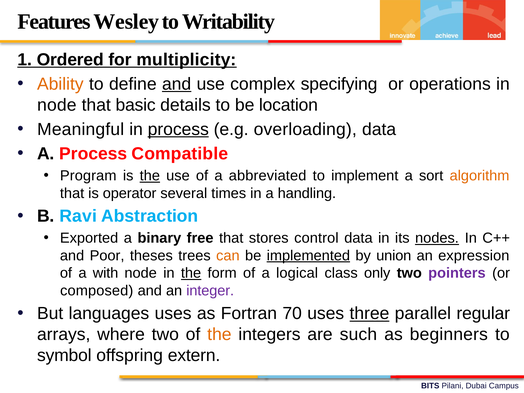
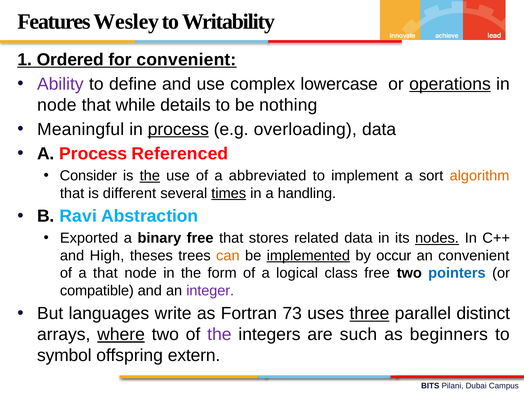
for multiplicity: multiplicity -> convenient (186, 60)
Ability colour: orange -> purple (60, 84)
and underline: present -> none (177, 84)
specifying: specifying -> lowercase (339, 84)
operations underline: none -> present (450, 84)
basic: basic -> while (136, 105)
location: location -> nothing (288, 105)
Compatible: Compatible -> Referenced (180, 154)
Program: Program -> Consider (88, 176)
operator: operator -> different (129, 193)
times underline: none -> present (229, 193)
control: control -> related (316, 238)
Poor: Poor -> High (107, 256)
union: union -> occur (394, 256)
an expression: expression -> convenient (474, 256)
a with: with -> that (105, 273)
the underline: present -> none (191, 273)
class only: only -> free (377, 273)
pointers colour: purple -> blue (457, 273)
composed: composed -> compatible (97, 291)
languages uses: uses -> write (173, 314)
70: 70 -> 73 (292, 314)
regular: regular -> distinct (483, 314)
where underline: none -> present (121, 335)
the colour: orange -> purple (219, 335)
